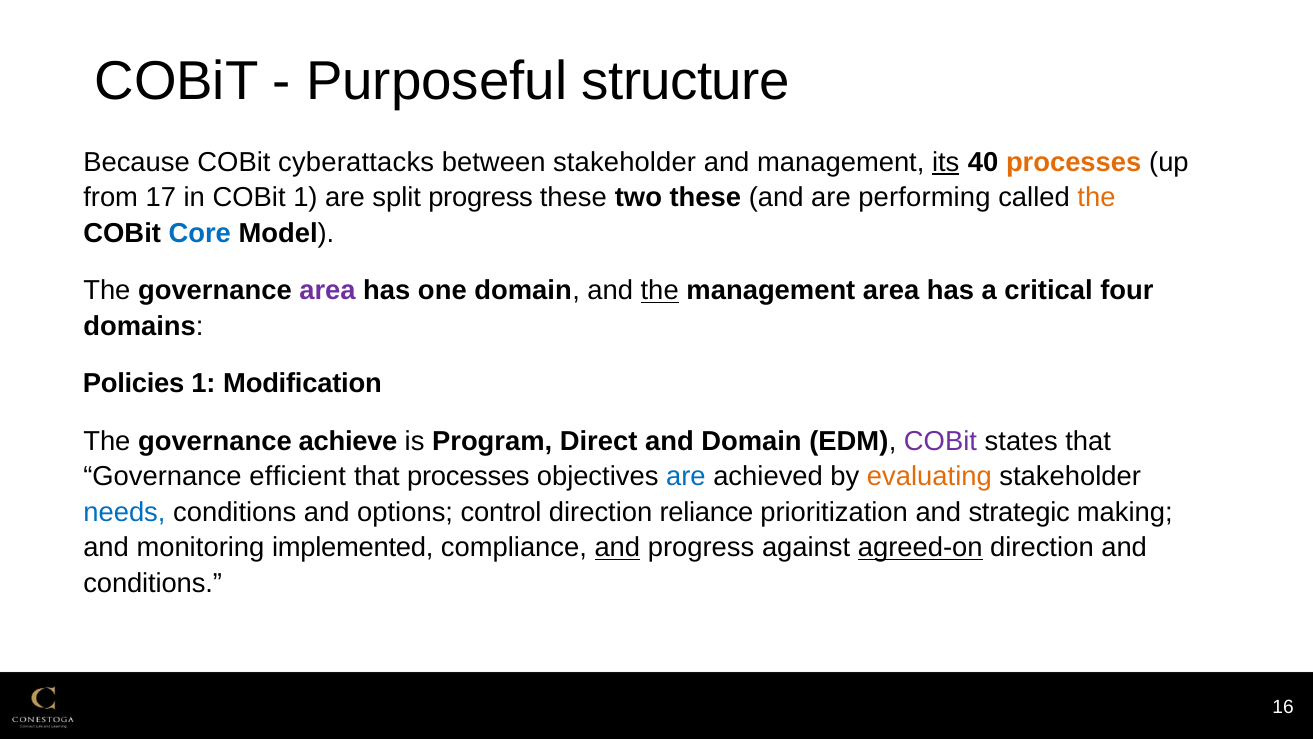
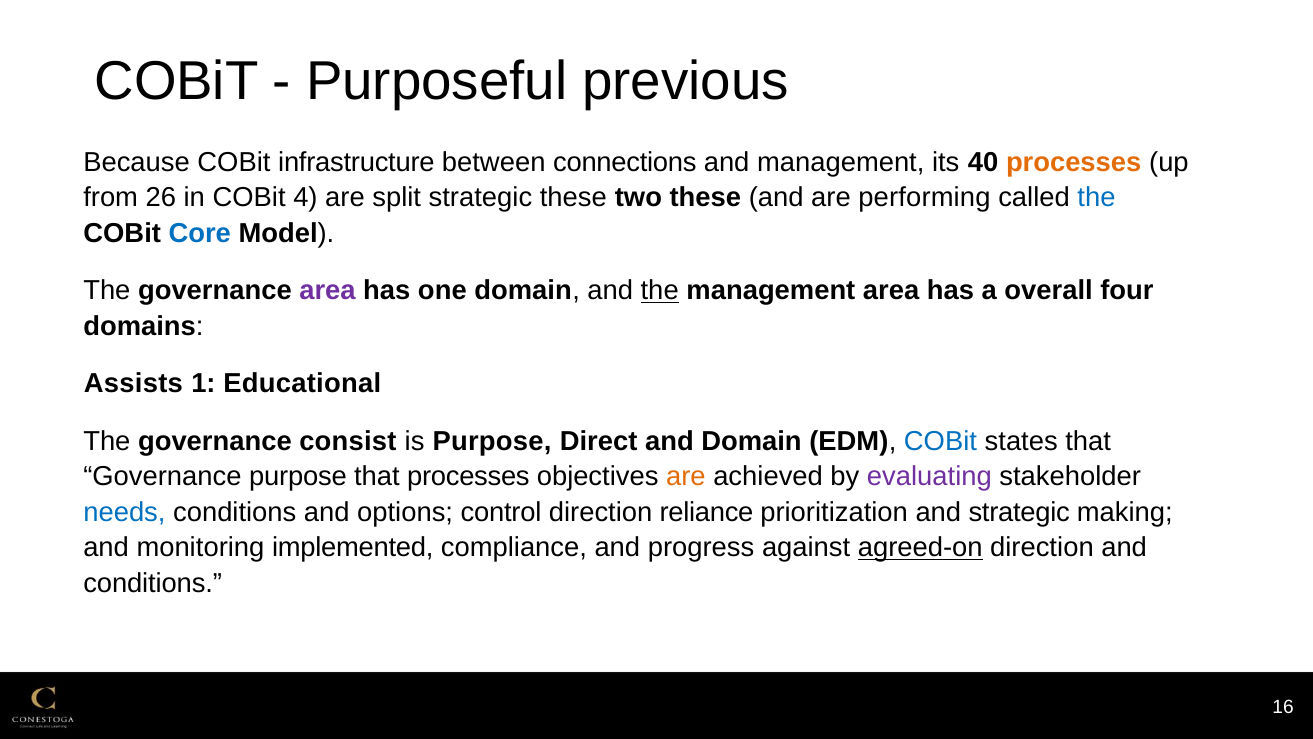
structure: structure -> previous (686, 81)
cyberattacks: cyberattacks -> infrastructure (356, 162)
between stakeholder: stakeholder -> connections (625, 162)
its underline: present -> none (946, 162)
17: 17 -> 26 (161, 197)
COBit 1: 1 -> 4 (305, 197)
split progress: progress -> strategic (480, 197)
the colour: orange -> blue (1096, 197)
critical: critical -> overall (1049, 290)
Policies: Policies -> Assists (133, 383)
Modification: Modification -> Educational (302, 383)
achieve: achieve -> consist (348, 441)
is Program: Program -> Purpose (492, 441)
COBit colour: purple -> blue (940, 441)
Governance efficient: efficient -> purpose (298, 476)
are colour: blue -> orange (686, 476)
evaluating colour: orange -> purple (929, 476)
and underline: present -> none (617, 547)
